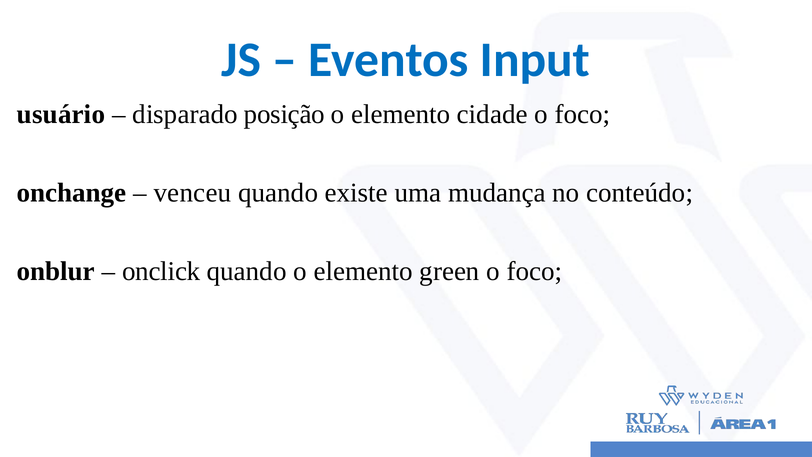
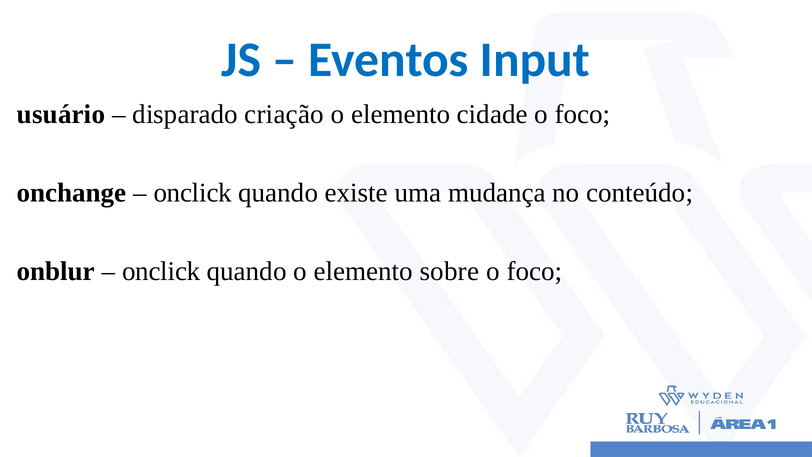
posição: posição -> criação (284, 114)
venceu: venceu -> onclick (193, 193)
green: green -> sobre (449, 271)
